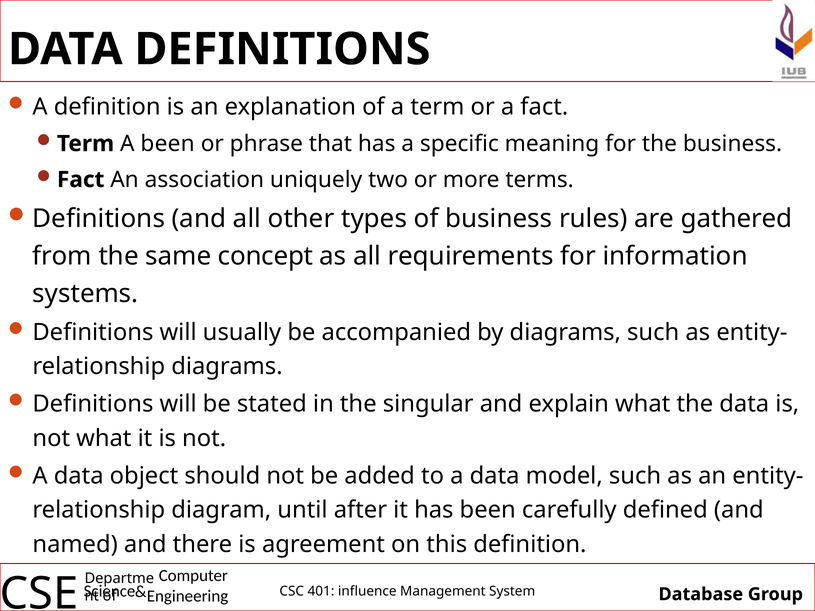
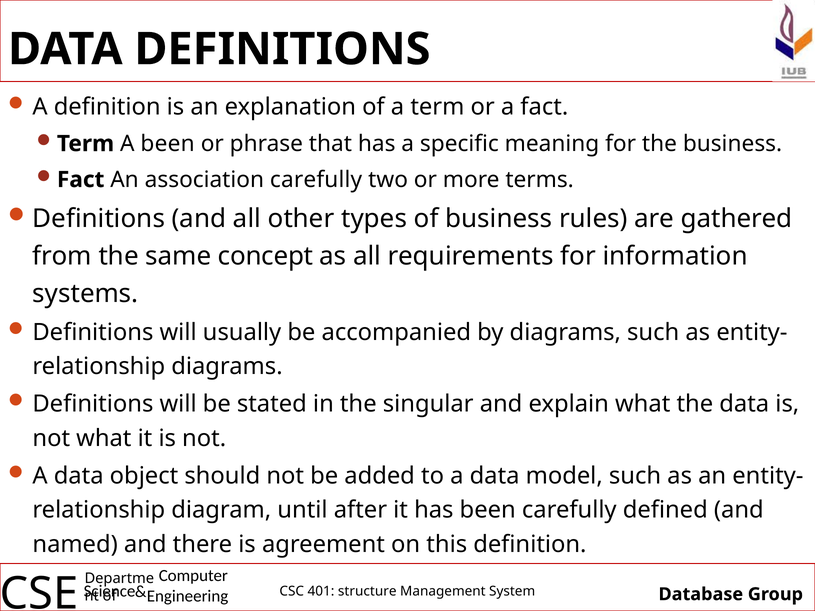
association uniquely: uniquely -> carefully (316, 180)
influence: influence -> structure (367, 591)
